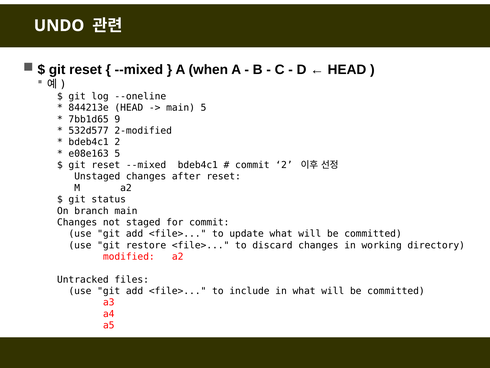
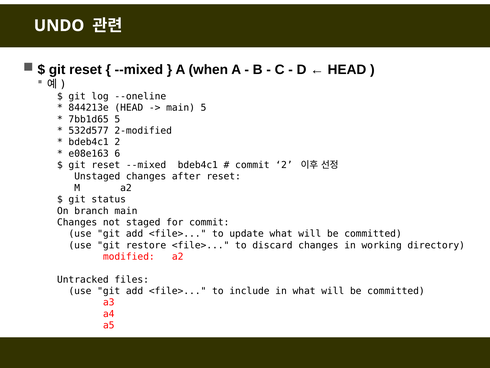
7bb1d65 9: 9 -> 5 (117, 119)
e08e163 5: 5 -> 6 (117, 153)
